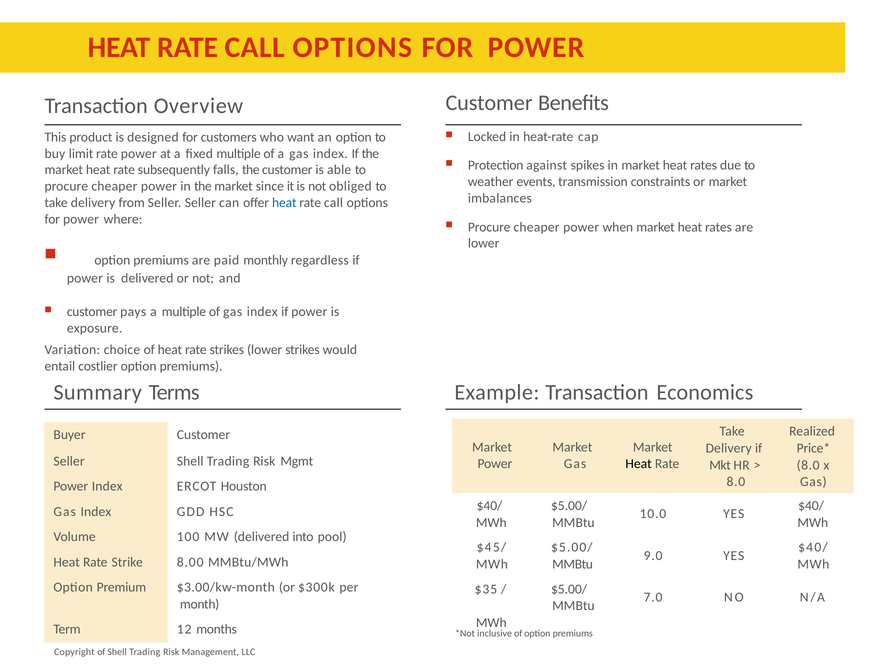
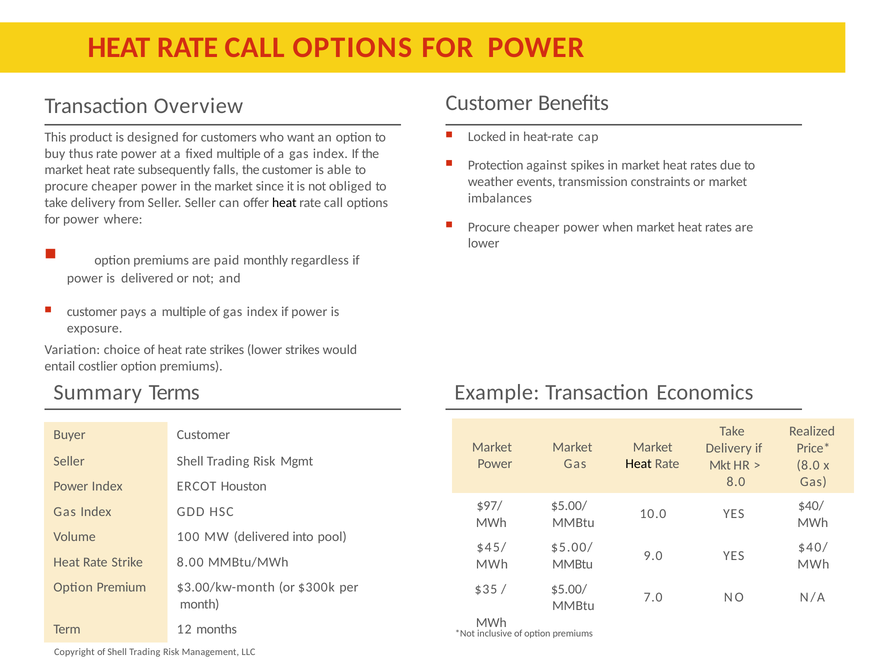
limit: limit -> thus (81, 153)
heat colour: blue -> black (284, 202)
$40/: $40/ -> $97/ (490, 505)
